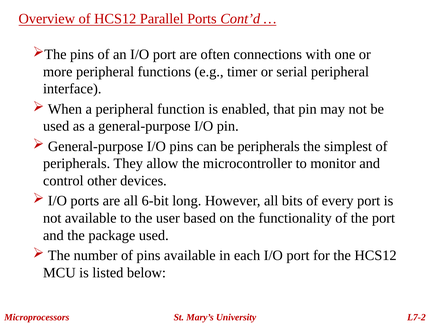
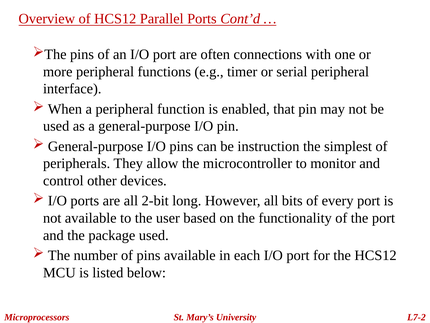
be peripherals: peripherals -> instruction (268, 146)
6-bit: 6-bit -> 2-bit (155, 201)
